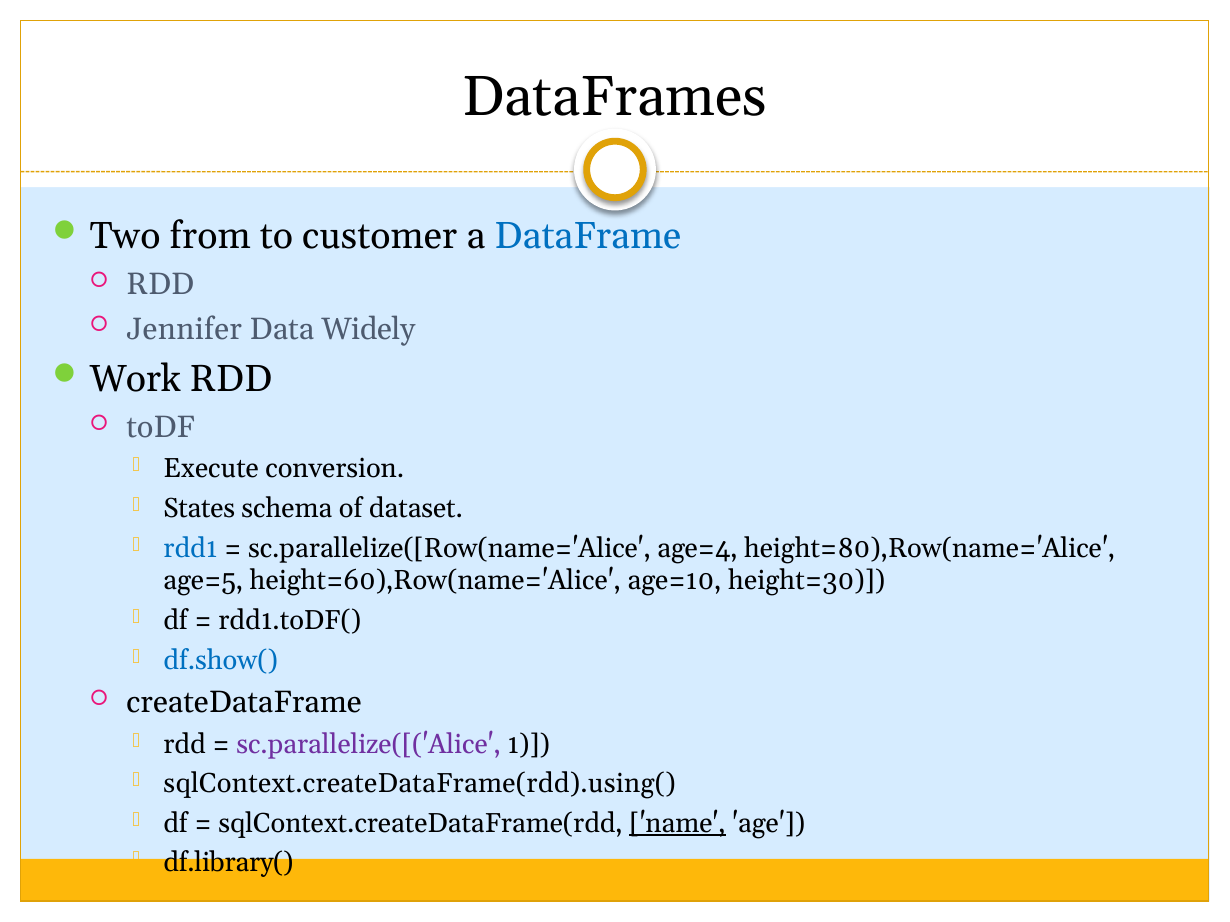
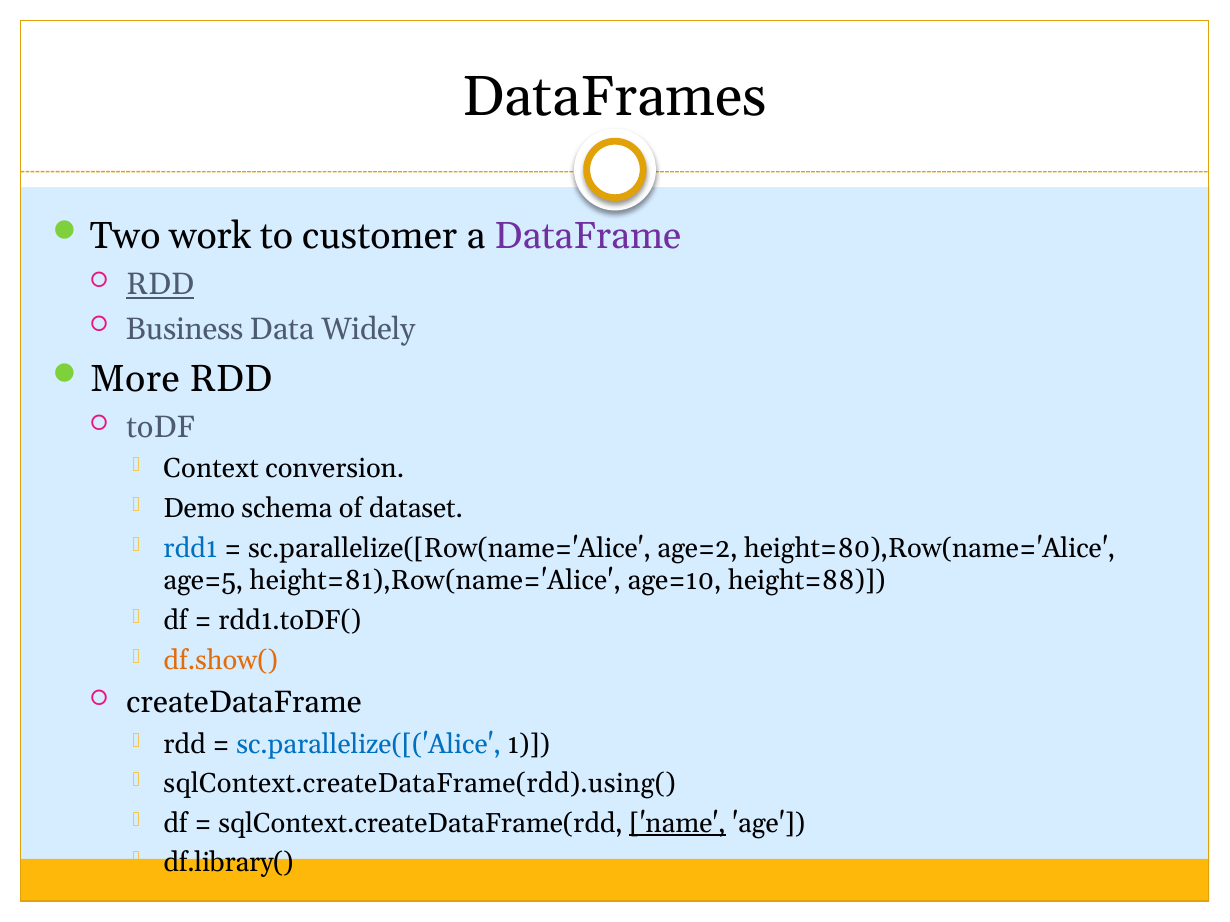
from: from -> work (210, 237)
DataFrame colour: blue -> purple (588, 237)
RDD underline: none -> present (160, 285)
Jennifer: Jennifer -> Business (185, 329)
Work: Work -> More (135, 380)
Execute: Execute -> Context (211, 469)
States: States -> Demo (199, 509)
age=4: age=4 -> age=2 (698, 548)
height=60),Row(name='Alice: height=60),Row(name='Alice -> height=81),Row(name='Alice (435, 581)
height=30: height=30 -> height=88 (807, 581)
df.show( colour: blue -> orange (221, 660)
sc.parallelize([('Alice colour: purple -> blue (369, 744)
